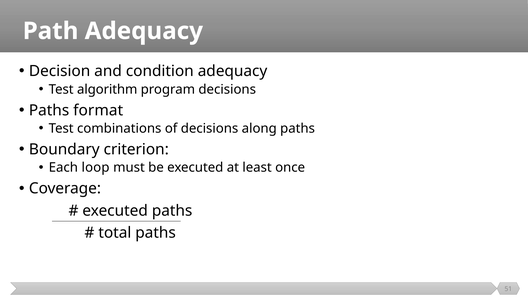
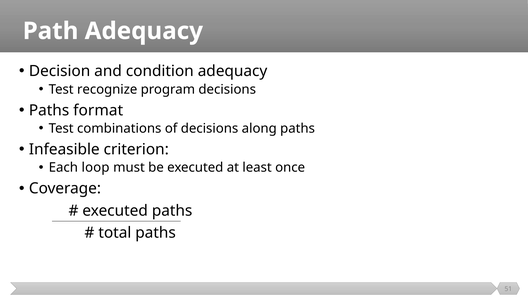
algorithm: algorithm -> recognize (107, 89)
Boundary: Boundary -> Infeasible (64, 149)
